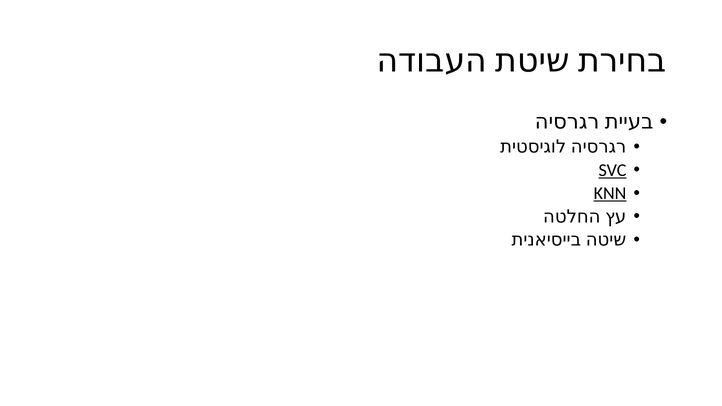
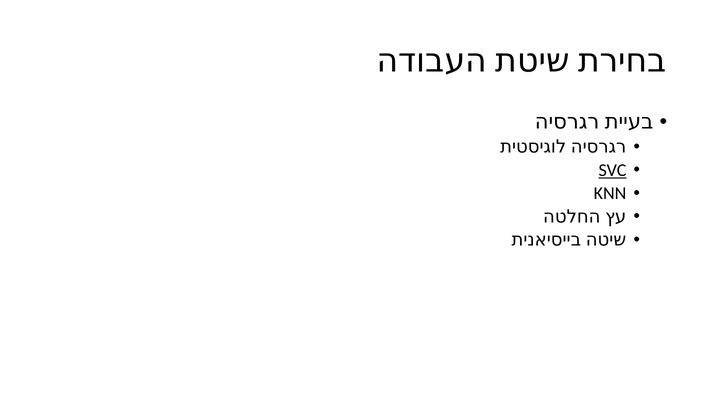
KNN underline: present -> none (610, 193)
